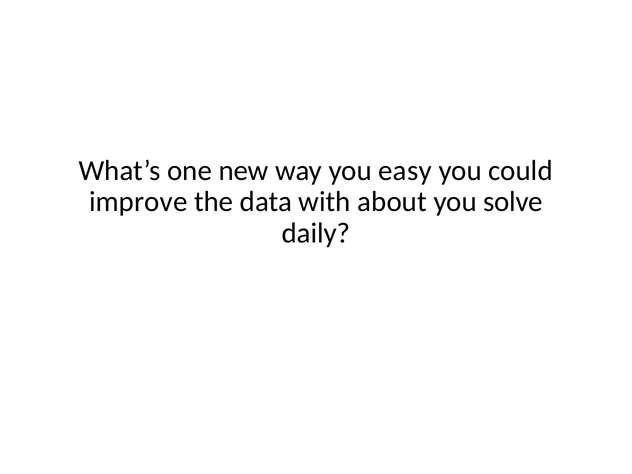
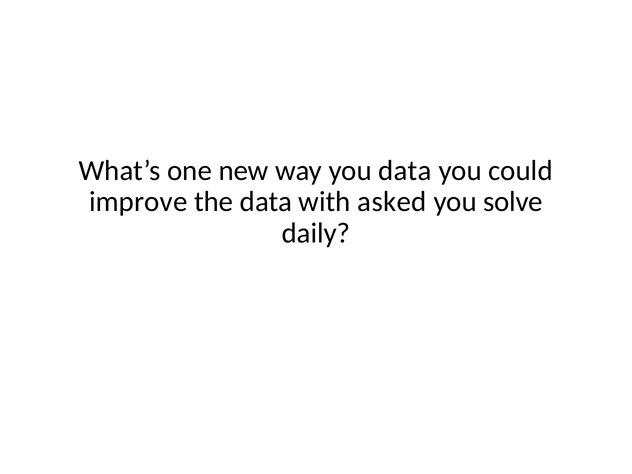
you easy: easy -> data (405, 171)
about: about -> asked (392, 202)
